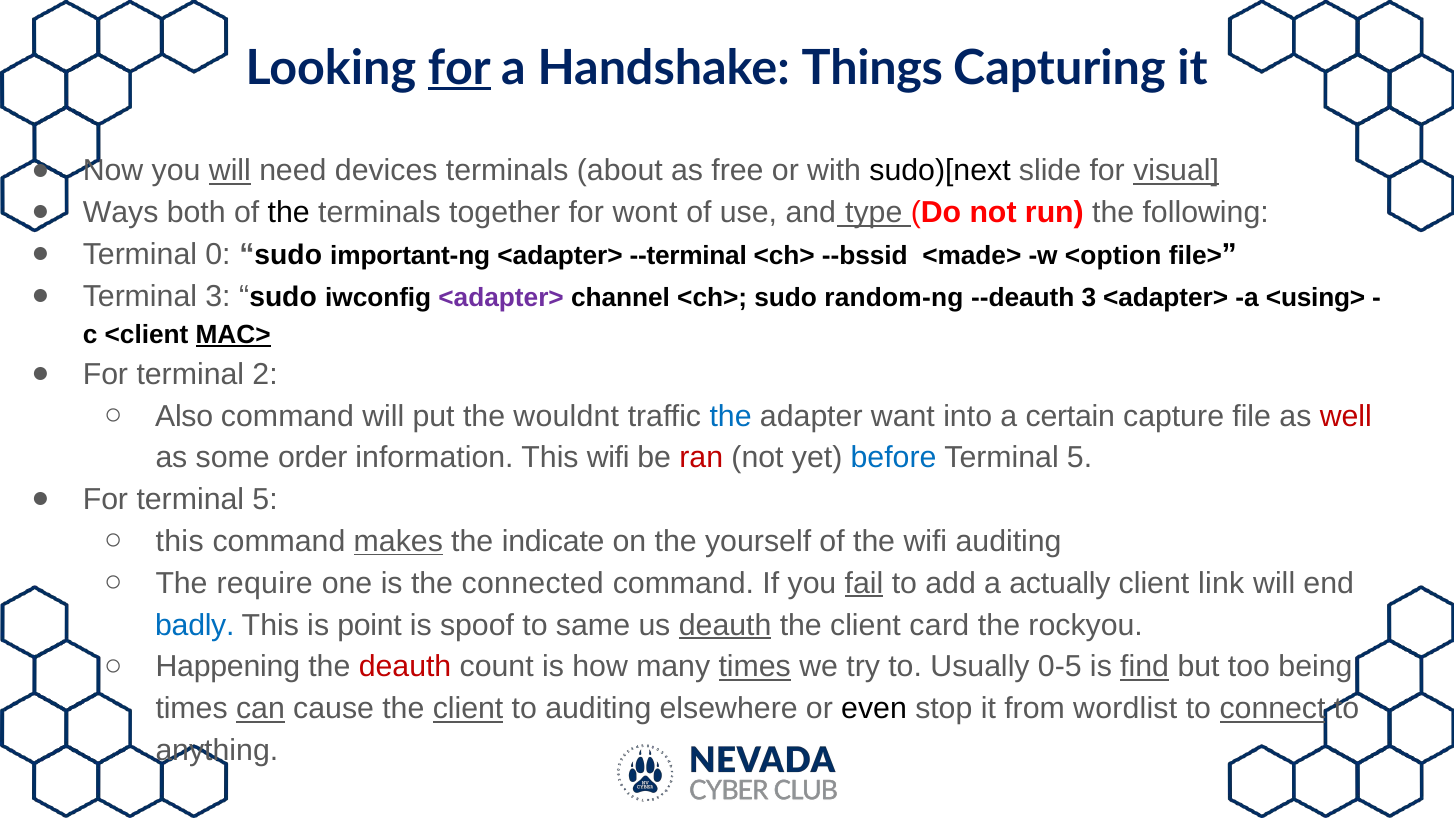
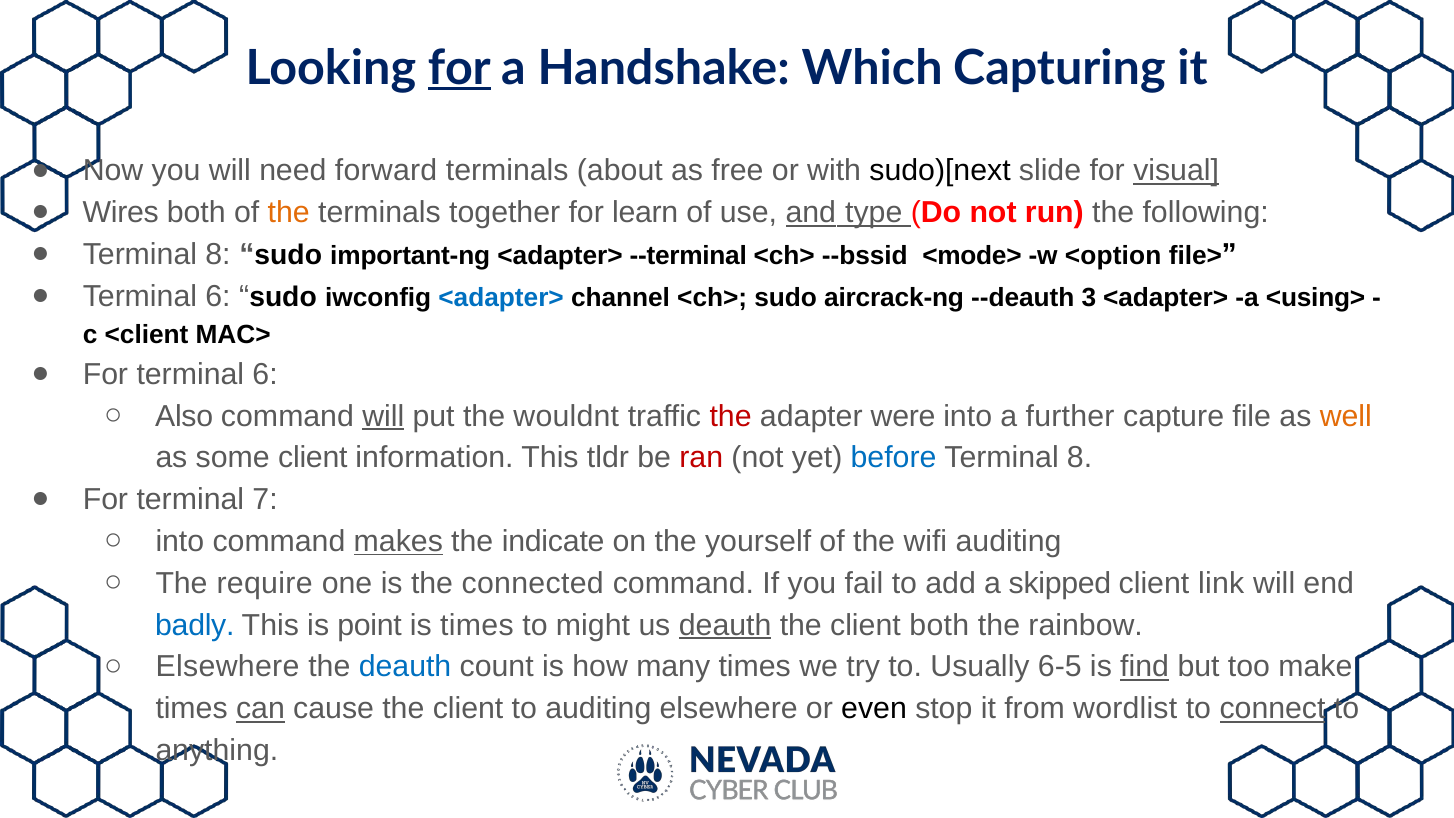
Things: Things -> Which (872, 68)
will underline: present -> none (230, 171)
devices: devices -> forward (386, 171)
Ways: Ways -> Wires (121, 213)
the colour: black -> orange (289, 213)
wont: wont -> learn (645, 213)
and underline: none -> present (811, 213)
0: 0 -> 8 (218, 255)
<made>: <made> -> <mode> (972, 256)
3: 3 -> 6 (218, 296)
<adapter> colour: purple -> blue (501, 298)
random-ng: random-ng -> aircrack-ng (894, 298)
MAC> underline: present -> none (233, 335)
For terminal 2: 2 -> 6 (265, 374)
will underline: none -> present (383, 416)
the colour: blue -> red (731, 416)
want: want -> were (903, 416)
certain: certain -> further (1070, 416)
well colour: red -> orange (1346, 416)
some order: order -> client (313, 458)
This wifi: wifi -> tldr (608, 458)
5: 5 -> 8 (1080, 458)
For terminal 5: 5 -> 7 (265, 500)
this: this -> into (180, 541)
fail underline: present -> none (864, 583)
actually: actually -> skipped (1060, 583)
is spoof: spoof -> times (477, 625)
same: same -> might (593, 625)
client card: card -> both (939, 625)
rockyou: rockyou -> rainbow (1086, 625)
Happening: Happening -> Elsewhere (228, 667)
deauth colour: red -> blue (405, 667)
times underline: present -> none (755, 667)
0-5: 0-5 -> 6-5 (1060, 667)
being: being -> make (1315, 667)
client underline: present -> none (468, 709)
